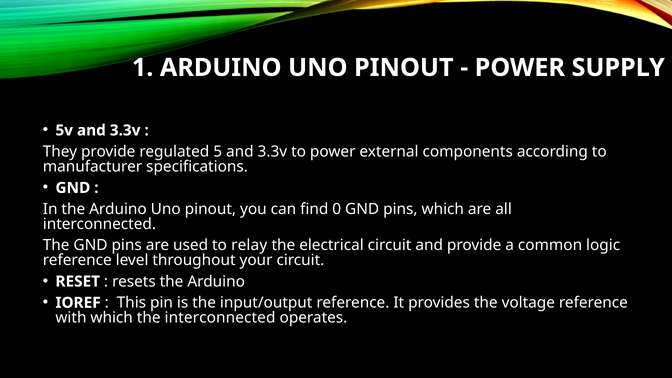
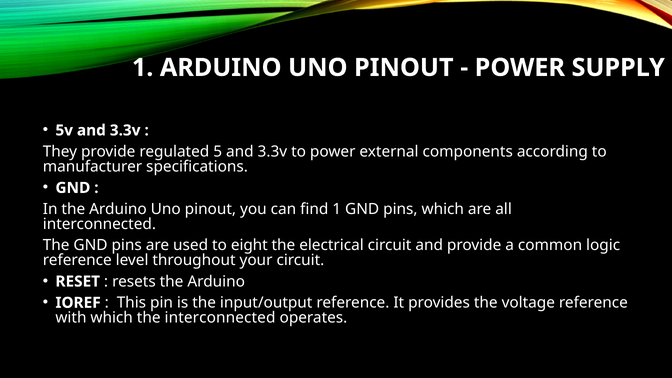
find 0: 0 -> 1 (337, 209)
relay: relay -> eight (249, 245)
